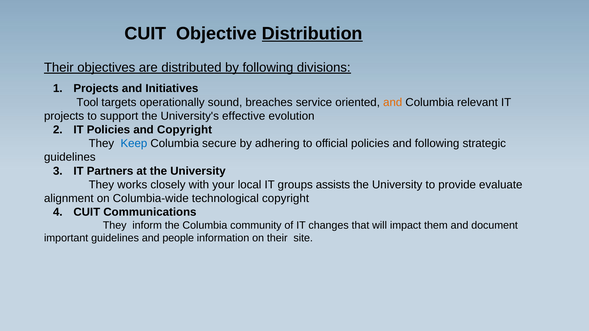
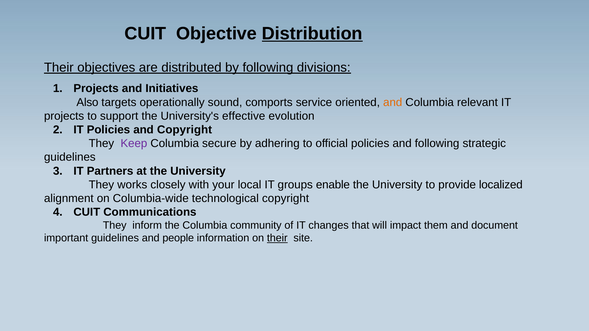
Tool: Tool -> Also (87, 102)
breaches: breaches -> comports (269, 102)
Keep colour: blue -> purple (134, 144)
assists: assists -> enable (333, 185)
evaluate: evaluate -> localized (501, 185)
their underline: none -> present (277, 238)
